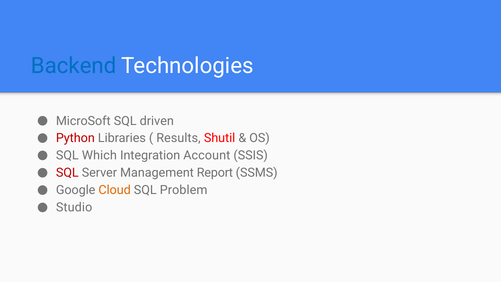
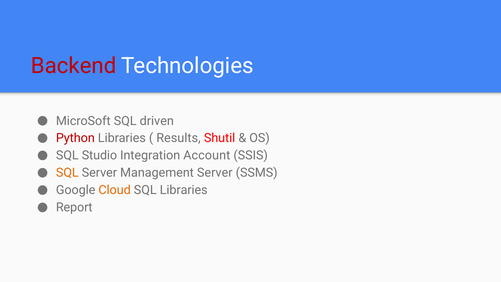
Backend colour: blue -> red (74, 66)
Which: Which -> Studio (99, 155)
SQL colour: red -> orange (67, 173)
Management Report: Report -> Server (215, 173)
SQL Problem: Problem -> Libraries (184, 190)
Studio: Studio -> Report (74, 207)
